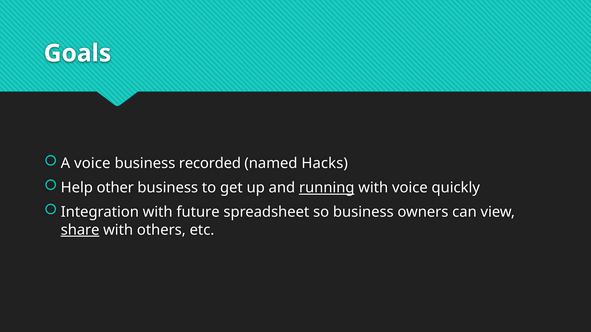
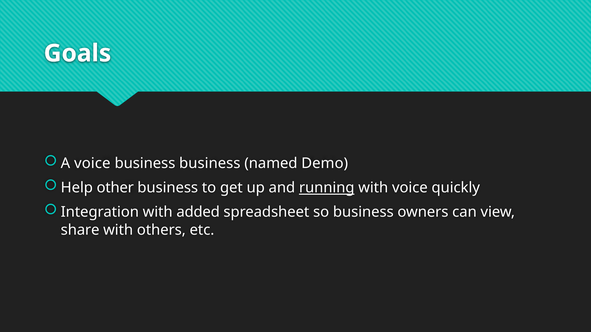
business recorded: recorded -> business (210, 164)
Hacks: Hacks -> Demo (325, 164)
future: future -> added (198, 212)
share underline: present -> none (80, 230)
